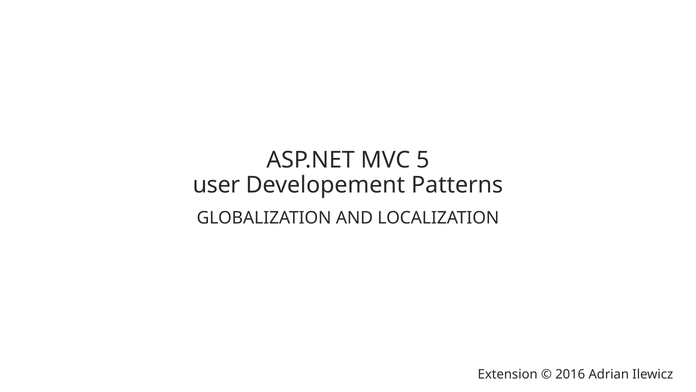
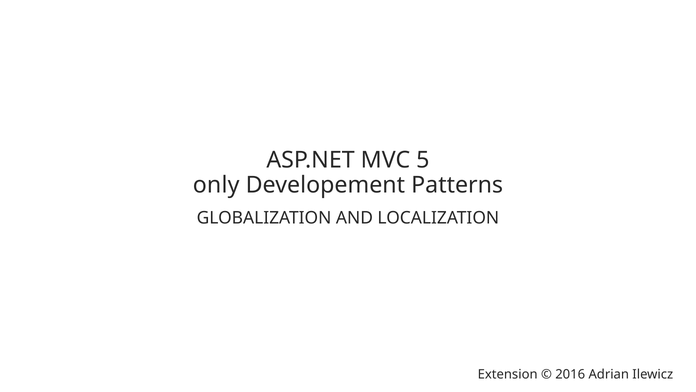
user: user -> only (216, 185)
